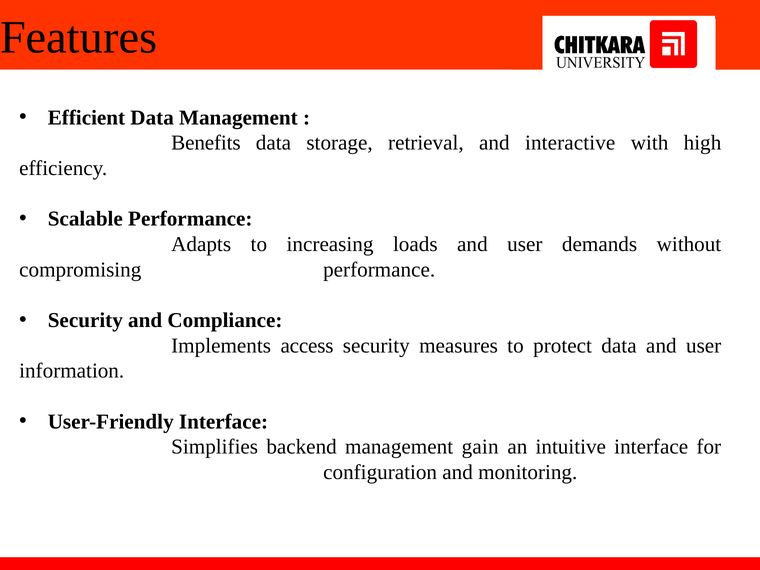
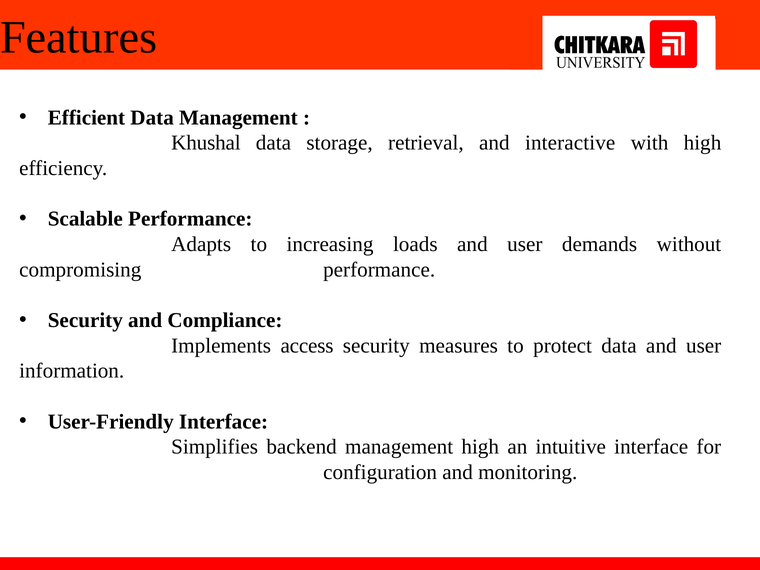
Benefits: Benefits -> Khushal (206, 143)
management gain: gain -> high (480, 447)
